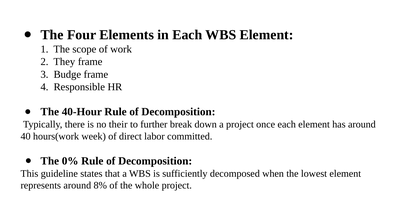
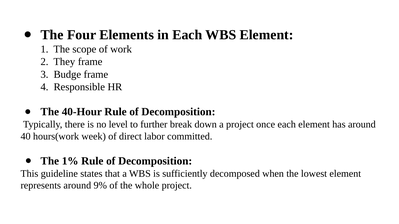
their: their -> level (118, 125)
0%: 0% -> 1% (70, 161)
8%: 8% -> 9% (100, 186)
